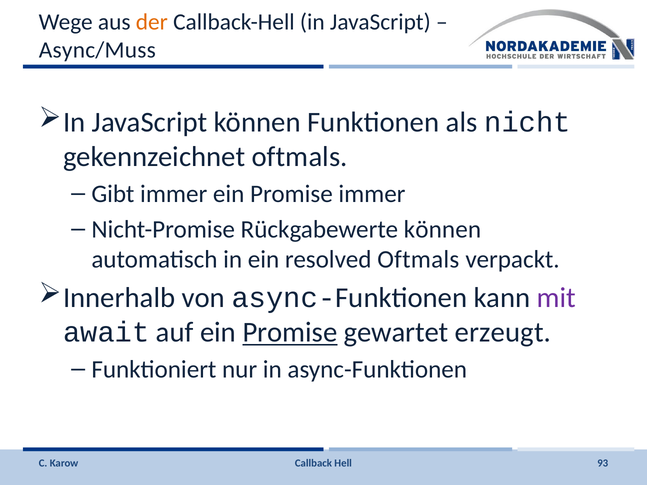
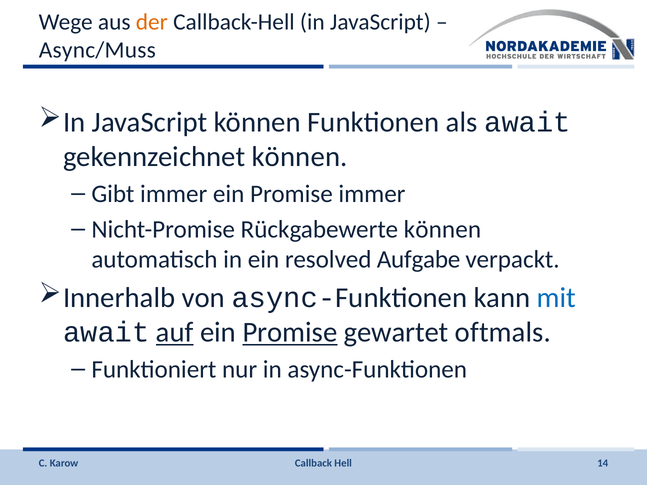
als nicht: nicht -> await (528, 122)
gekennzeichnet oftmals: oftmals -> können (300, 157)
resolved Oftmals: Oftmals -> Aufgabe (419, 260)
mit colour: purple -> blue (557, 298)
auf underline: none -> present (175, 332)
erzeugt: erzeugt -> oftmals (503, 332)
93: 93 -> 14 (603, 463)
